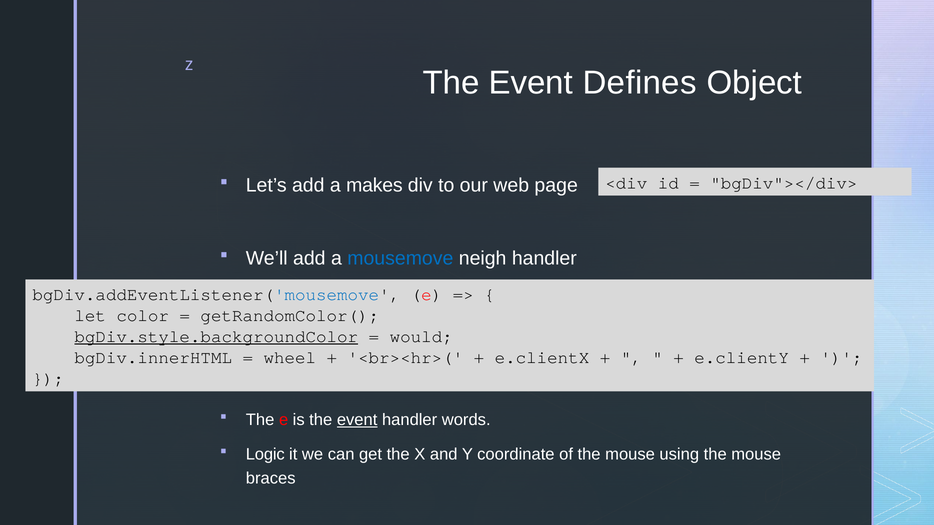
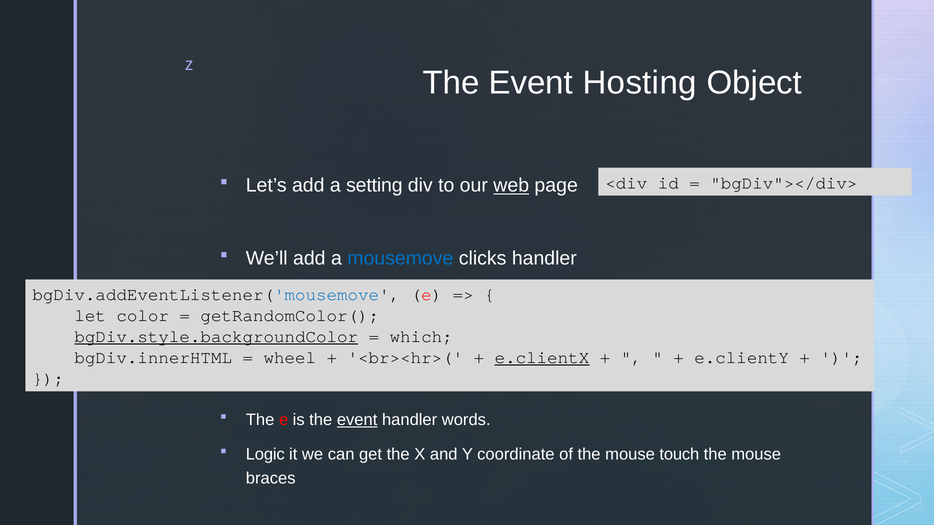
Defines: Defines -> Hosting (640, 83)
makes: makes -> setting (374, 186)
web underline: none -> present (511, 186)
neigh: neigh -> clicks (483, 259)
would: would -> which (421, 337)
e.clientX underline: none -> present (542, 358)
using: using -> touch (679, 455)
